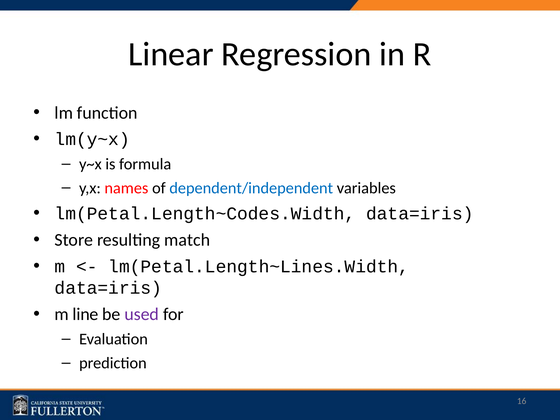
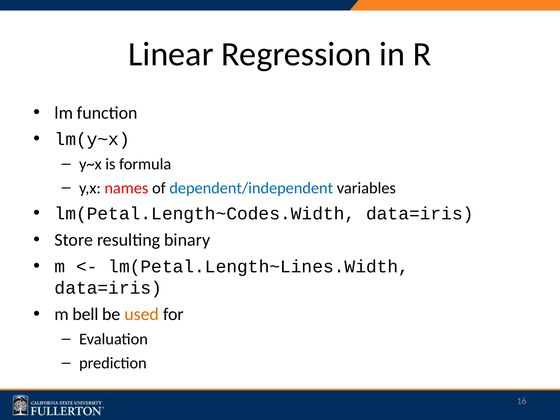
match: match -> binary (187, 240)
line: line -> bell (86, 314)
used colour: purple -> orange (142, 314)
